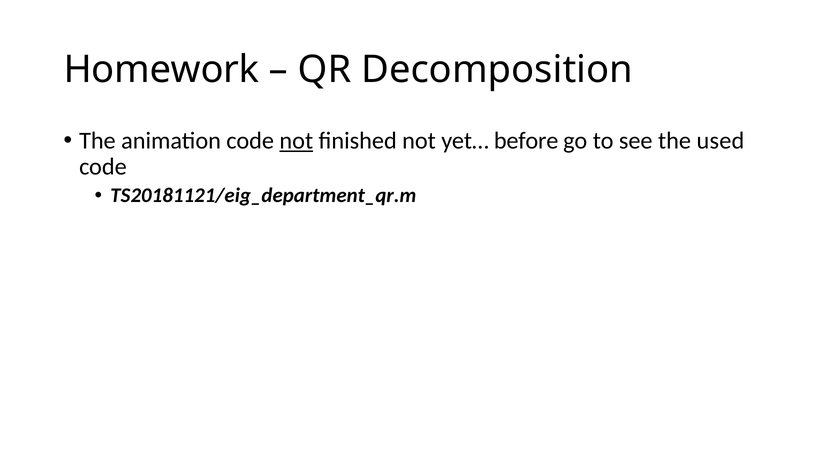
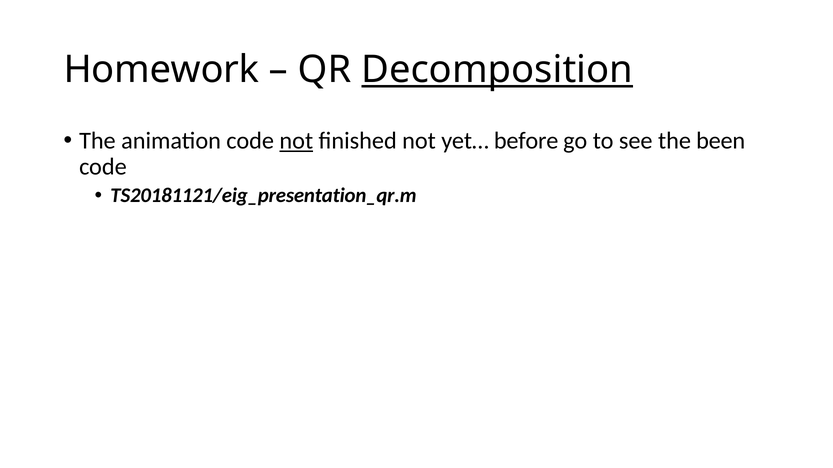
Decomposition underline: none -> present (497, 70)
used: used -> been (721, 141)
TS20181121/eig_department_qr.m: TS20181121/eig_department_qr.m -> TS20181121/eig_presentation_qr.m (263, 196)
